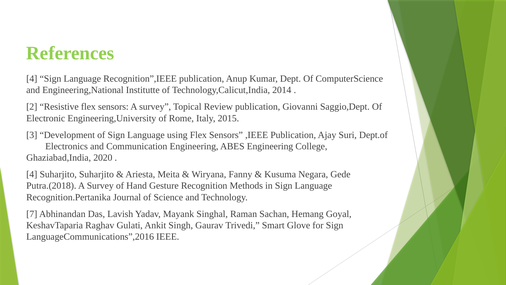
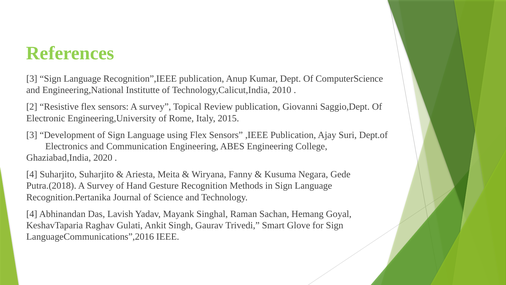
4: 4 -> 3 (32, 79)
2014: 2014 -> 2010 (282, 90)
7: 7 -> 4 (32, 214)
